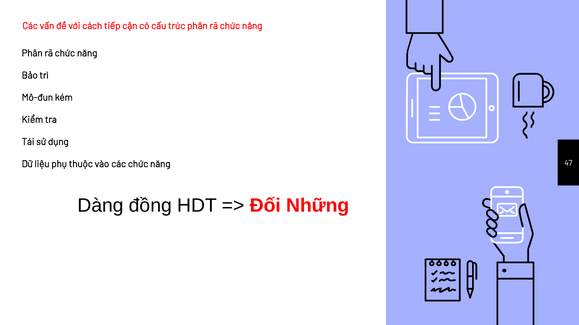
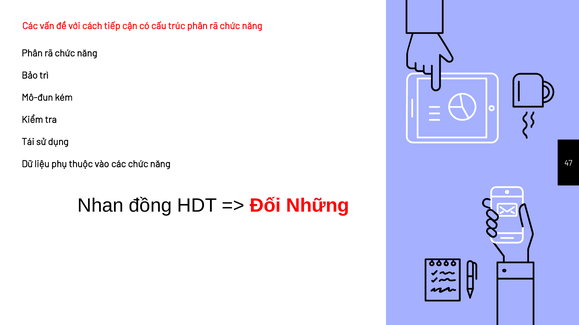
Dàng: Dàng -> Nhan (100, 206)
